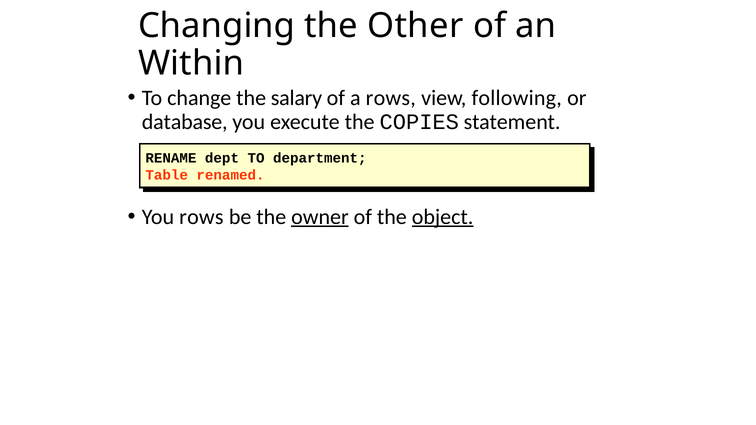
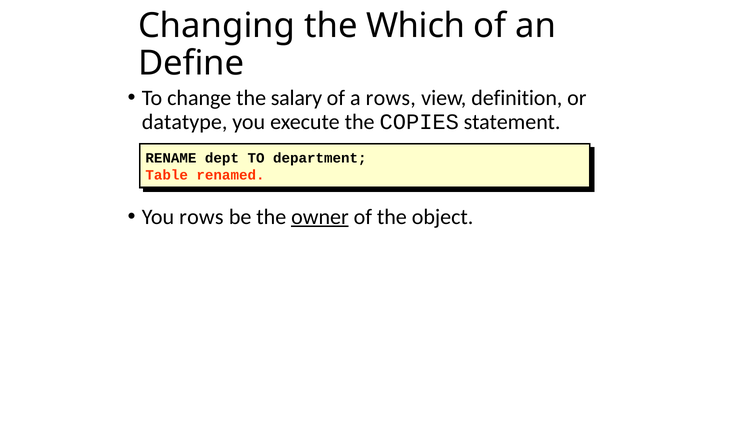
Other: Other -> Which (416, 26)
Within: Within -> Define (191, 63)
following: following -> definition (517, 98)
database: database -> datatype (185, 122)
object underline: present -> none (443, 217)
